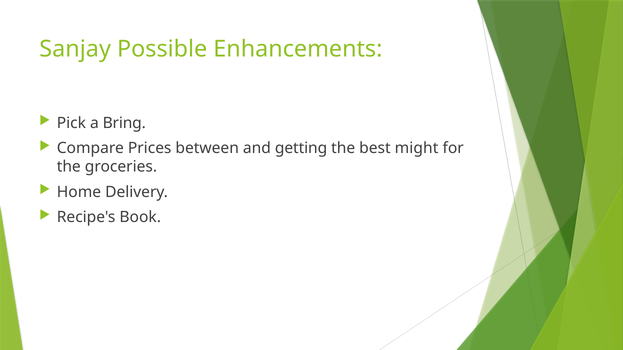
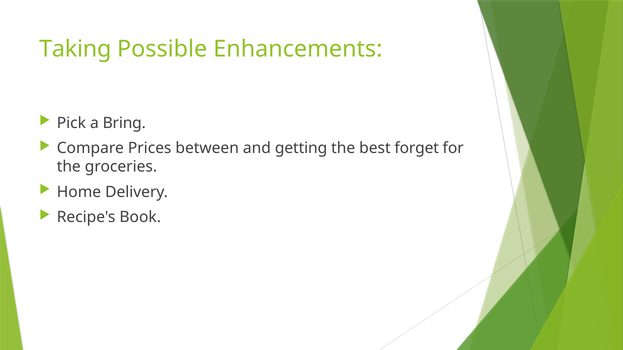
Sanjay: Sanjay -> Taking (75, 49)
might: might -> forget (417, 148)
